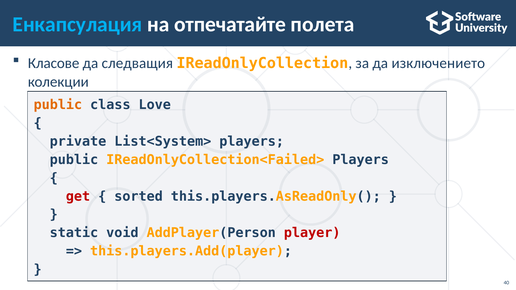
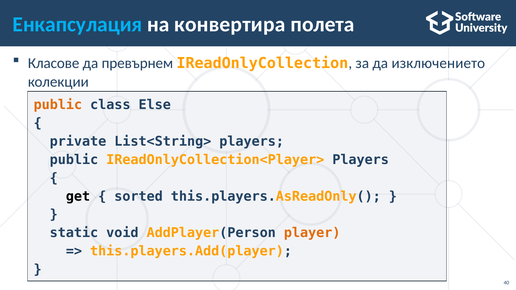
отпечатайте: отпечатайте -> конвертира (230, 24)
следващия: следващия -> превърнем (137, 63)
Love: Love -> Else (155, 105)
List<System>: List<System> -> List<String> (163, 142)
IReadOnlyCollection<Failed>: IReadOnlyCollection<Failed> -> IReadOnlyCollection<Player> (215, 160)
get colour: red -> black (78, 196)
player colour: red -> orange (312, 233)
